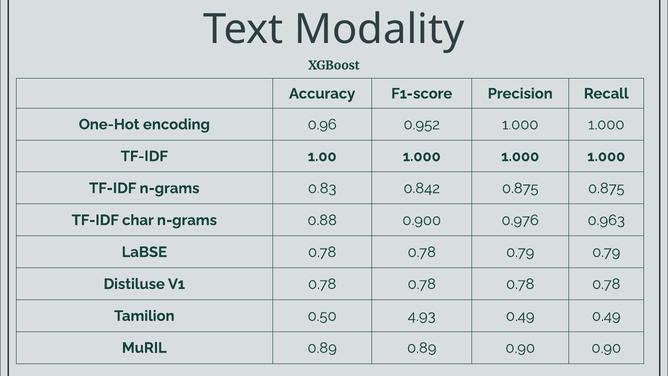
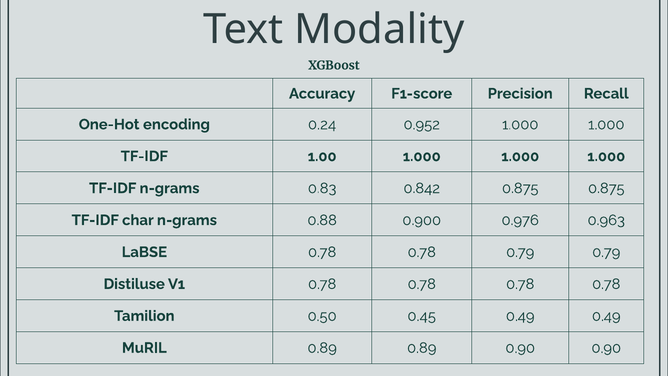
0.96: 0.96 -> 0.24 (322, 124)
4.93: 4.93 -> 0.45 (422, 316)
